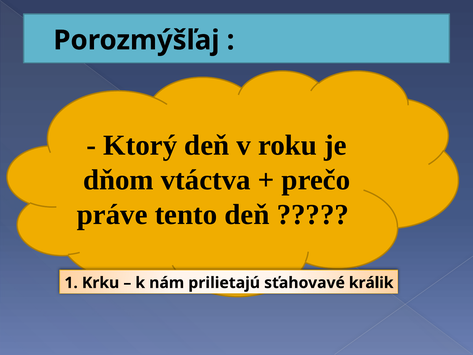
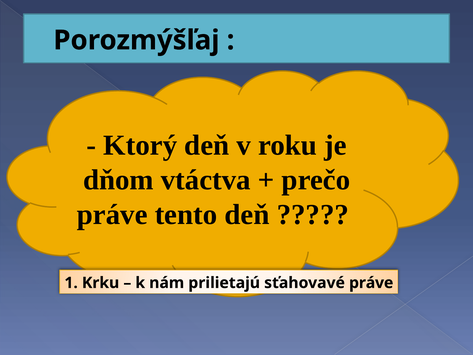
sťahovavé králik: králik -> práve (371, 283)
